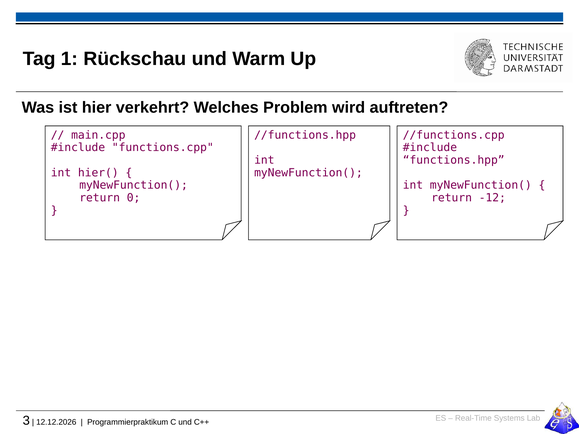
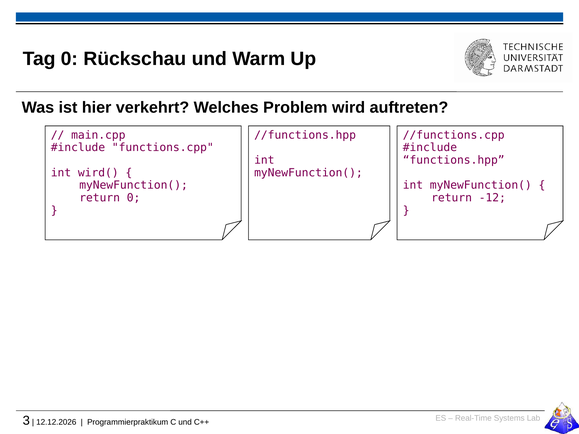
Tag 1: 1 -> 0 (69, 59)
hier(: hier( -> wird( (98, 173)
